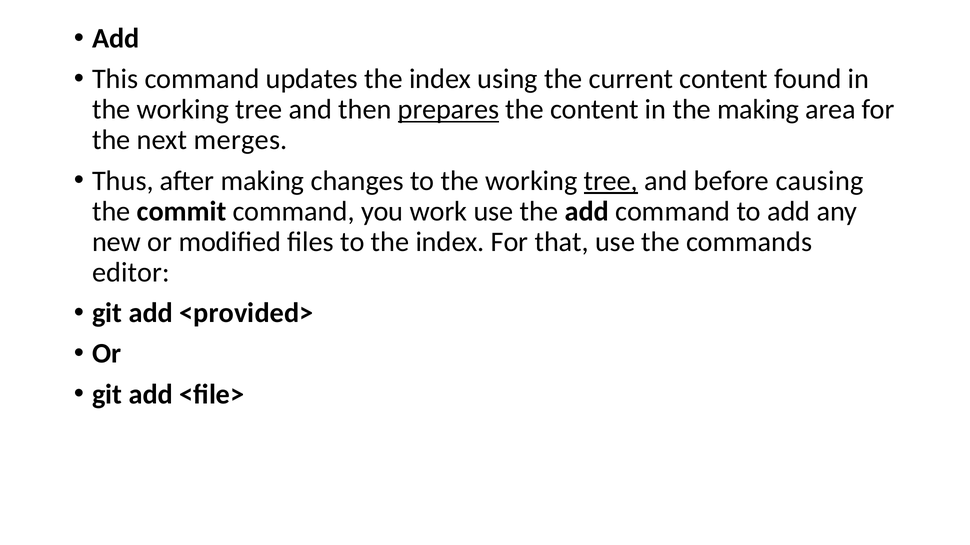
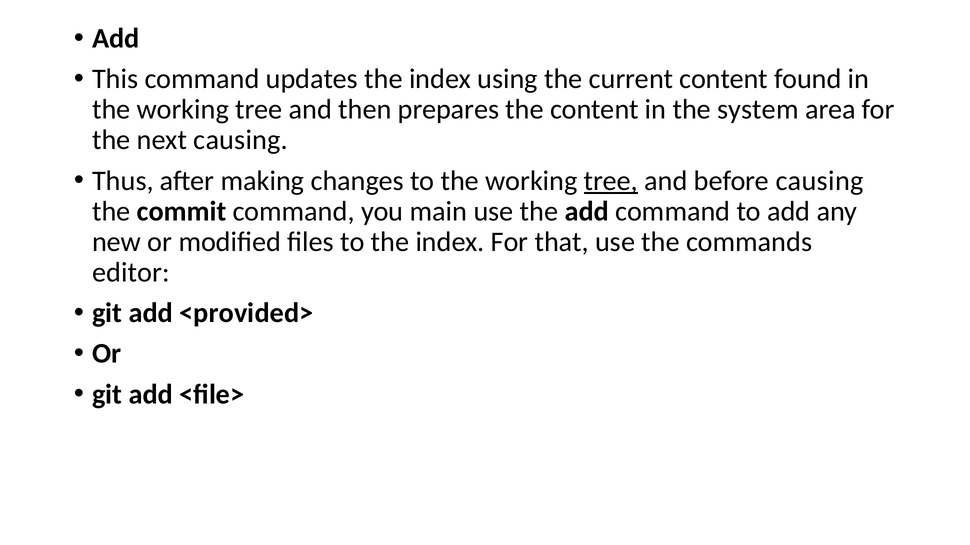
prepares underline: present -> none (448, 110)
the making: making -> system (758, 110)
next merges: merges -> causing (241, 140)
work: work -> main (438, 212)
